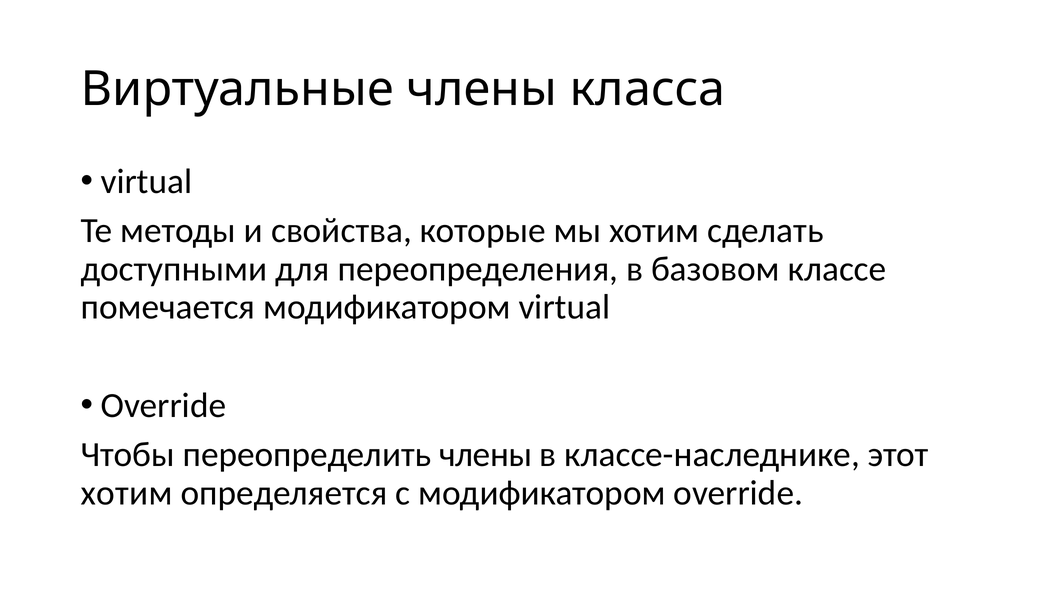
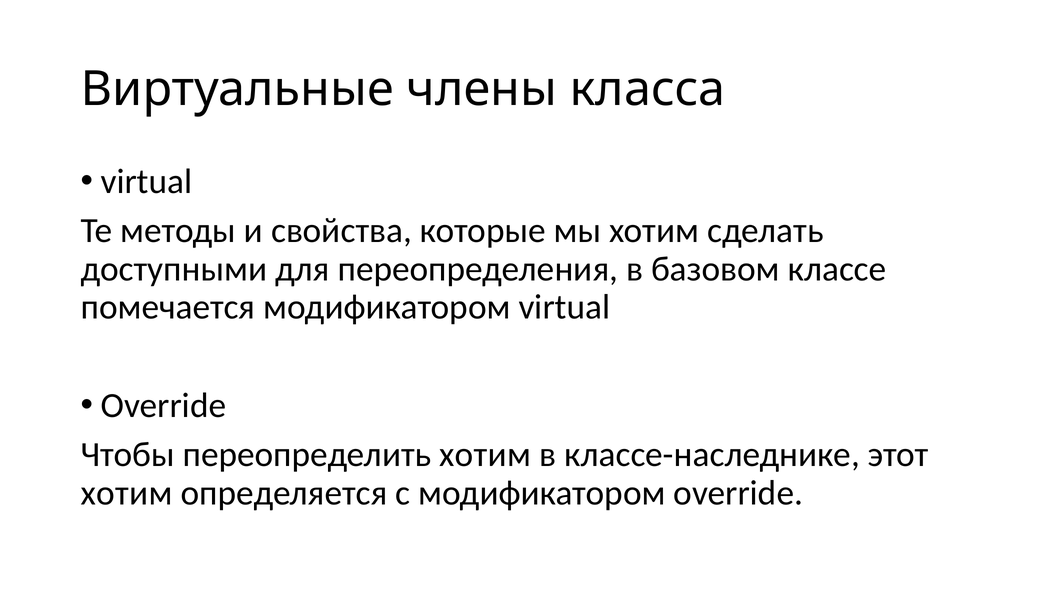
переопределить члены: члены -> хотим (485, 455)
